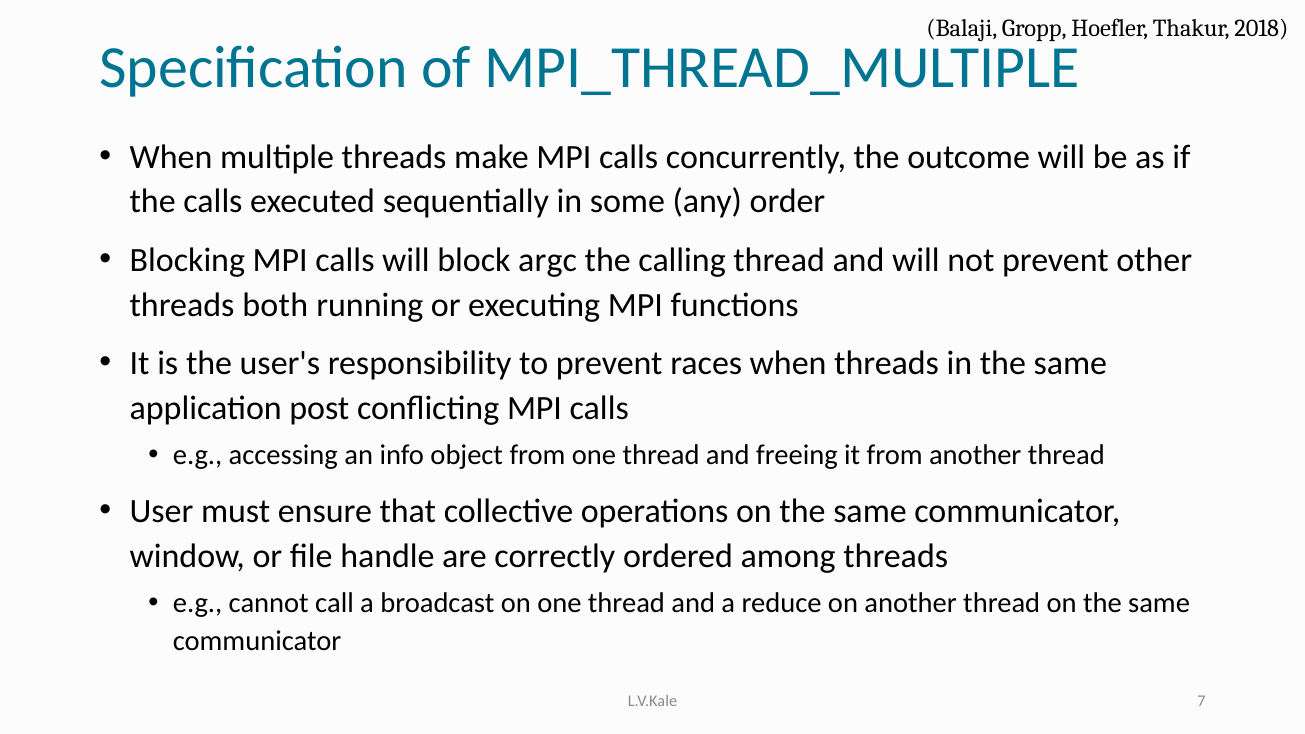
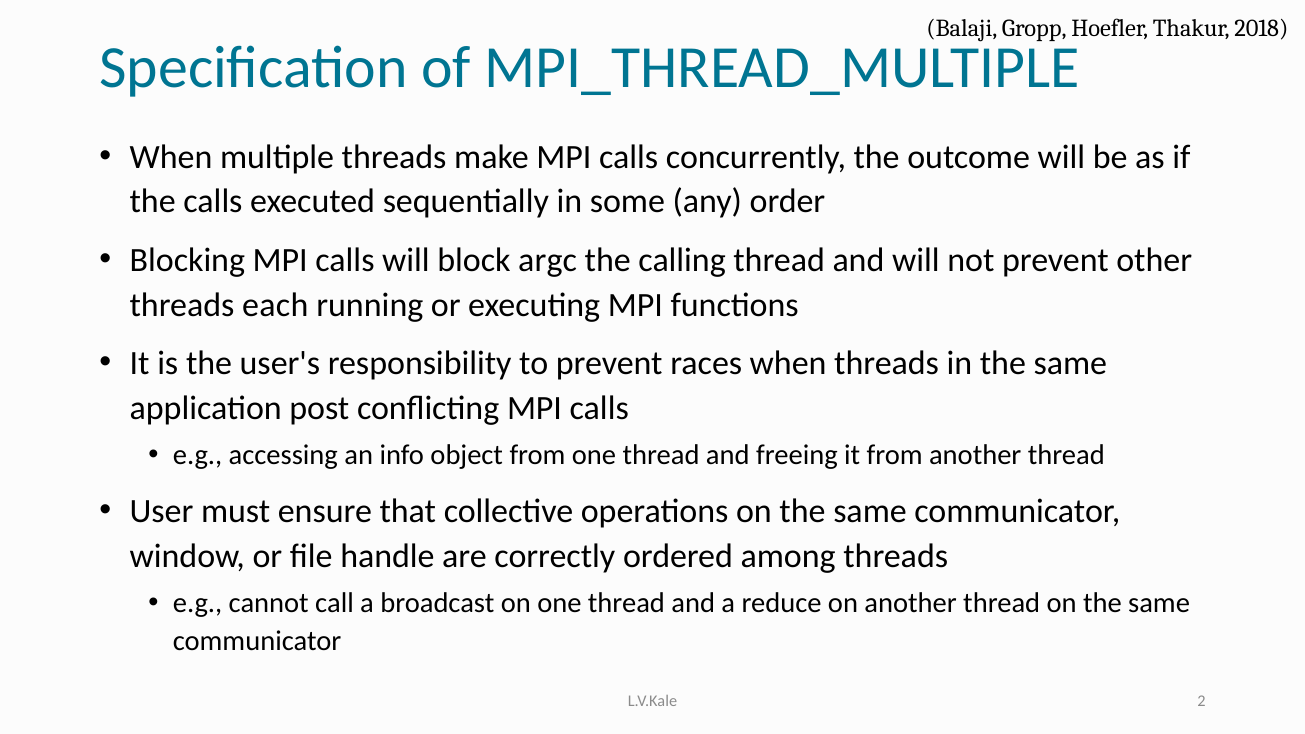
both: both -> each (275, 305)
7: 7 -> 2 (1201, 701)
